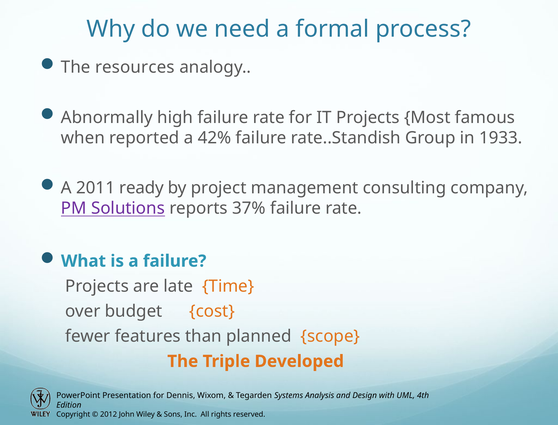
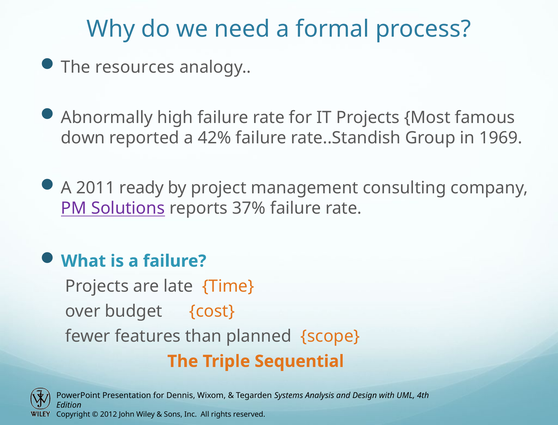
when: when -> down (83, 138)
1933: 1933 -> 1969 (501, 138)
Developed: Developed -> Sequential (299, 361)
